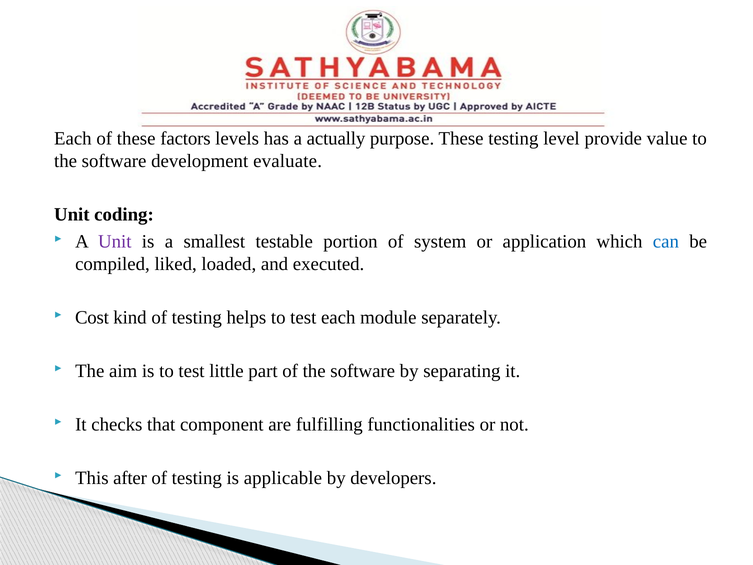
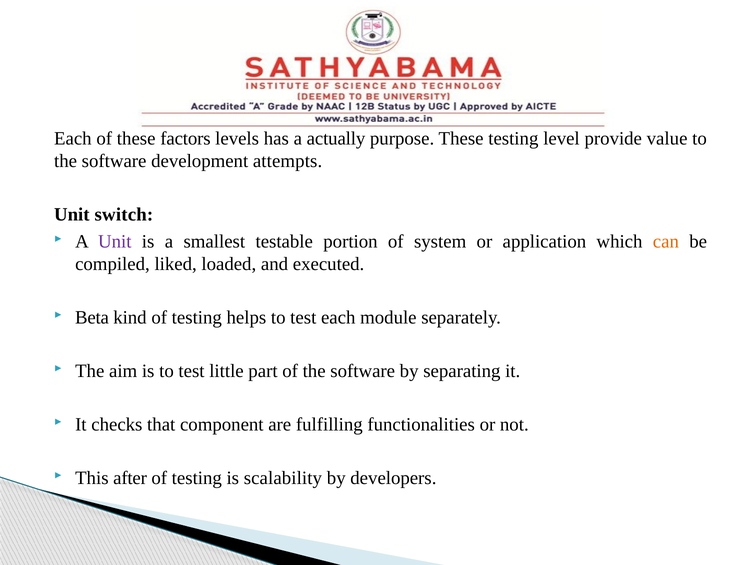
evaluate: evaluate -> attempts (288, 161)
coding: coding -> switch (124, 214)
can colour: blue -> orange (666, 241)
Cost: Cost -> Beta (92, 317)
applicable: applicable -> scalability (283, 478)
